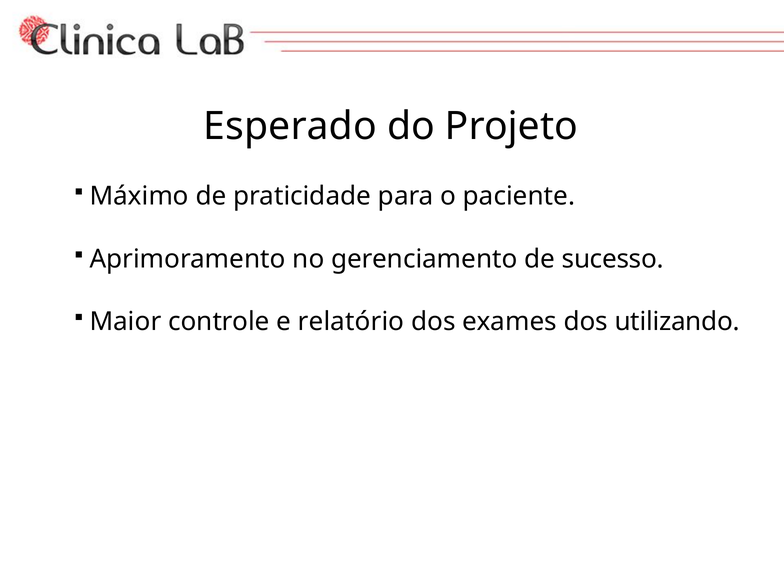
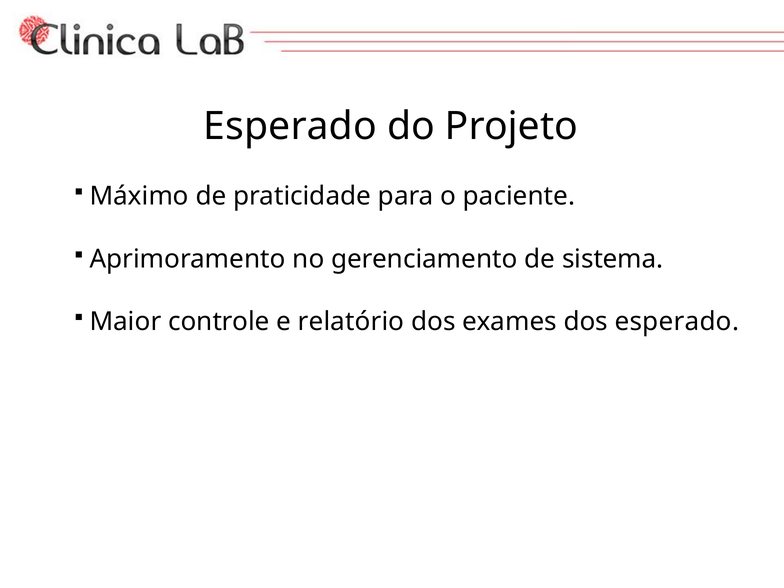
sucesso: sucesso -> sistema (613, 259)
dos utilizando: utilizando -> esperado (677, 322)
